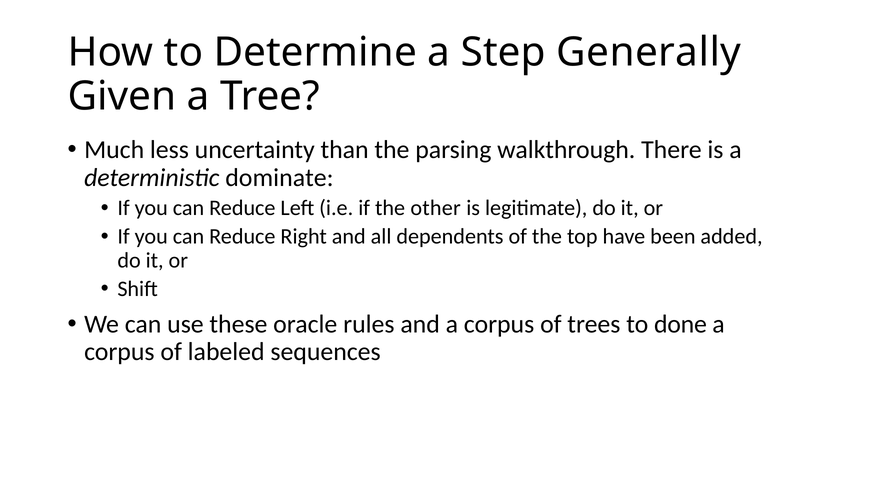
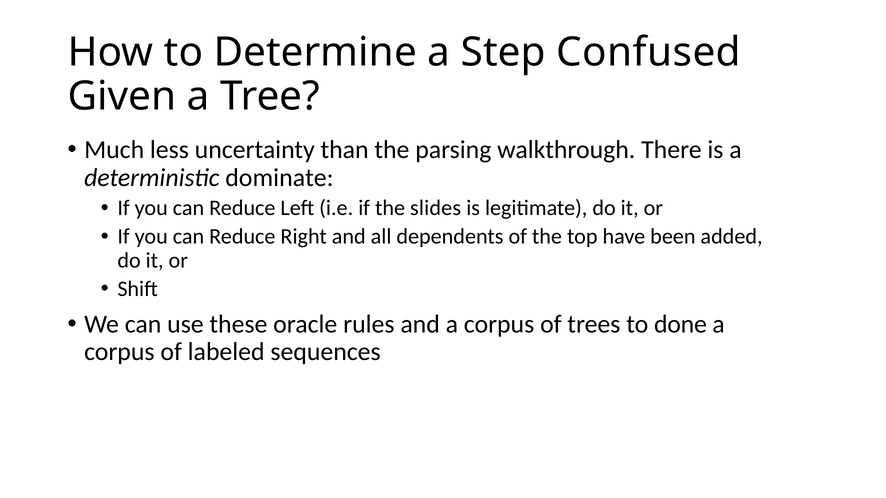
Generally: Generally -> Confused (649, 53)
other: other -> slides (436, 208)
